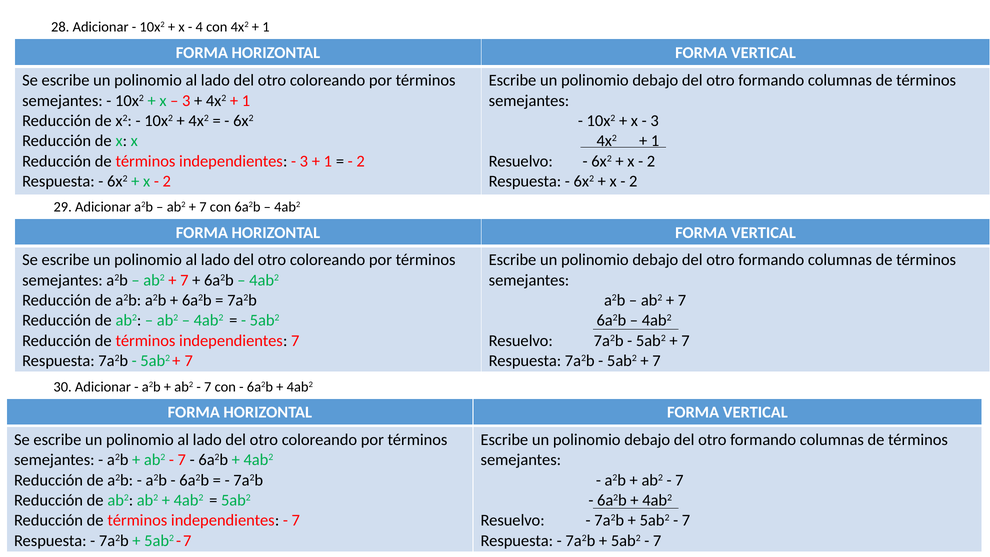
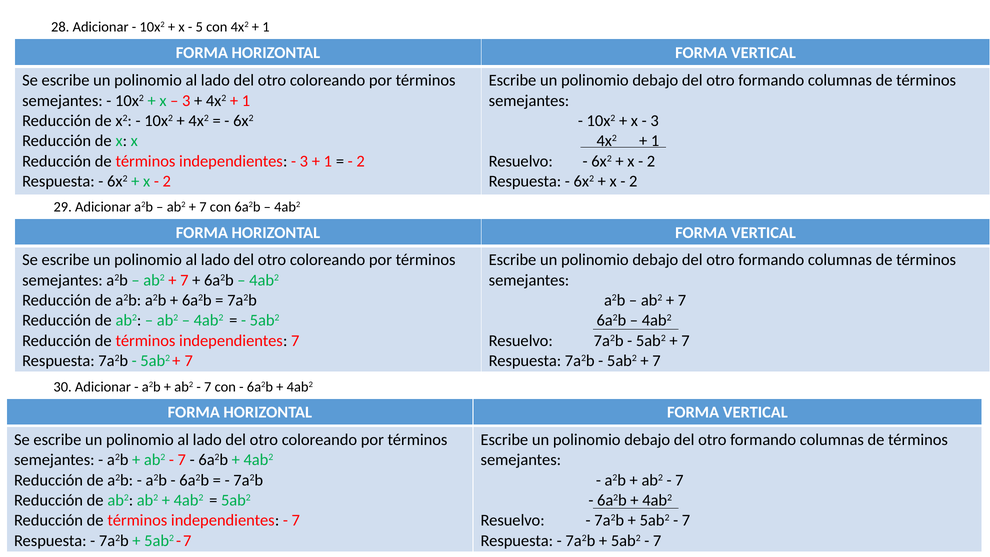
4: 4 -> 5 (199, 27)
